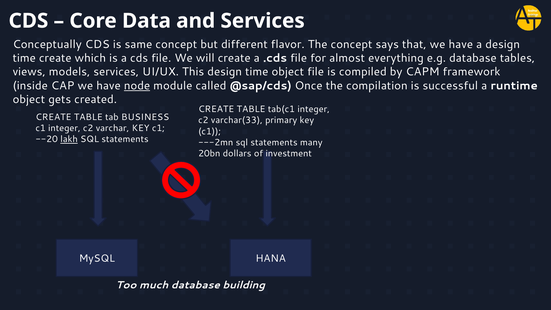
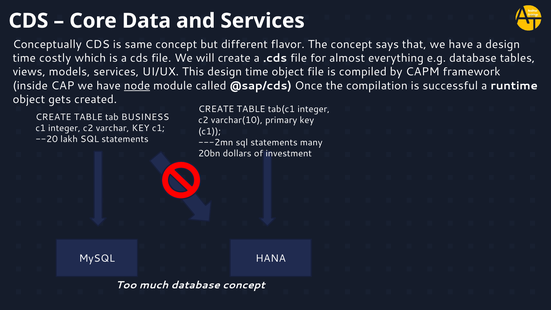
time create: create -> costly (55, 58)
varchar(33: varchar(33 -> varchar(10 (237, 120)
lakh underline: present -> none (69, 139)
database building: building -> concept (244, 285)
